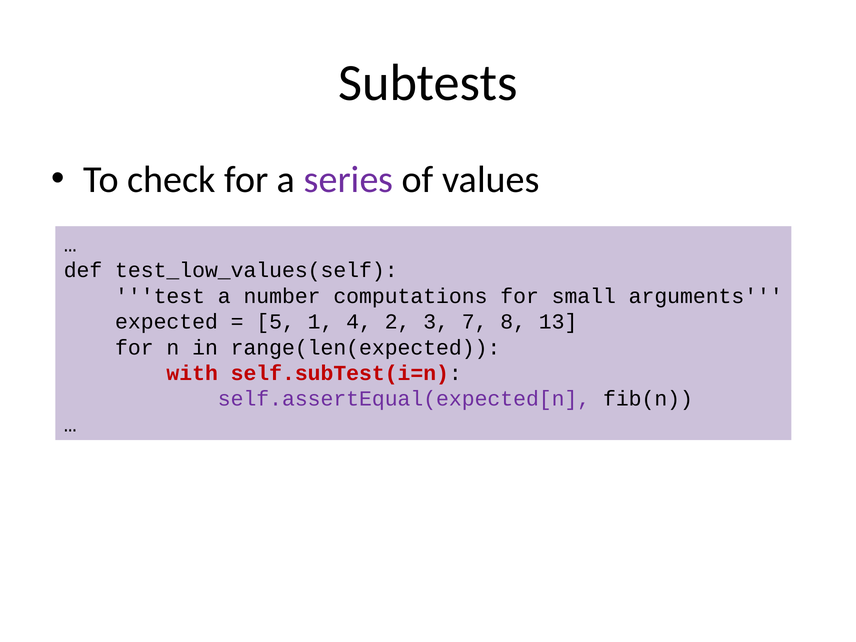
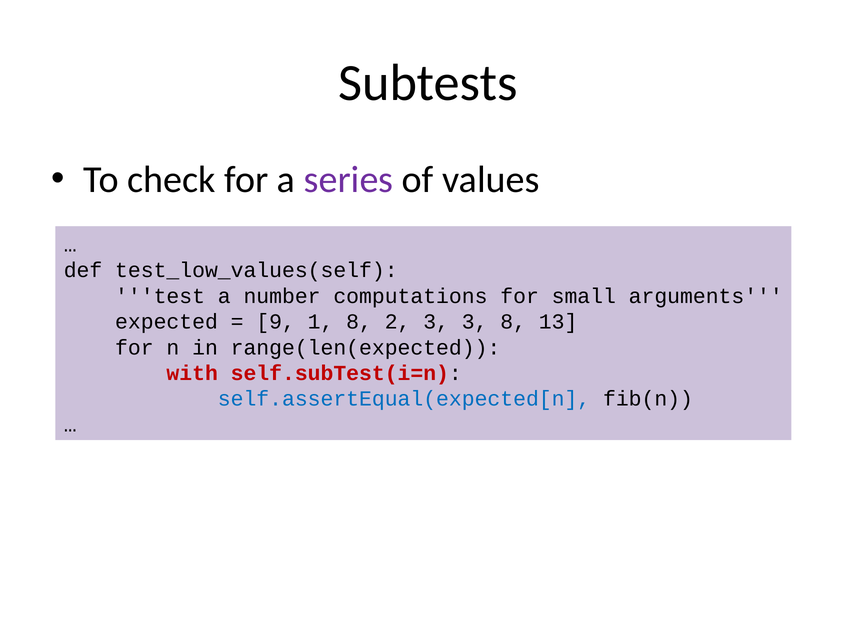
5: 5 -> 9 (276, 322)
1 4: 4 -> 8 (359, 322)
3 7: 7 -> 3 (475, 322)
self.assertEqual(expected[n colour: purple -> blue (404, 399)
